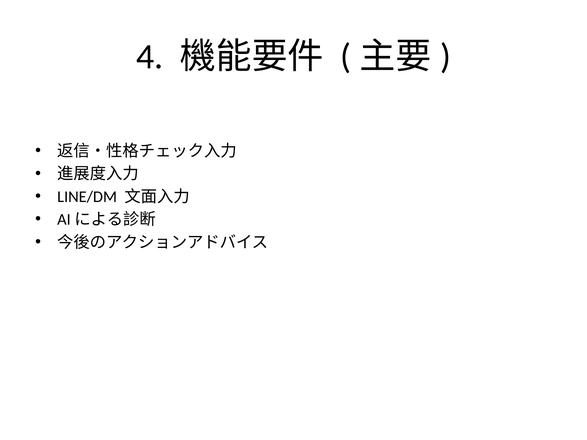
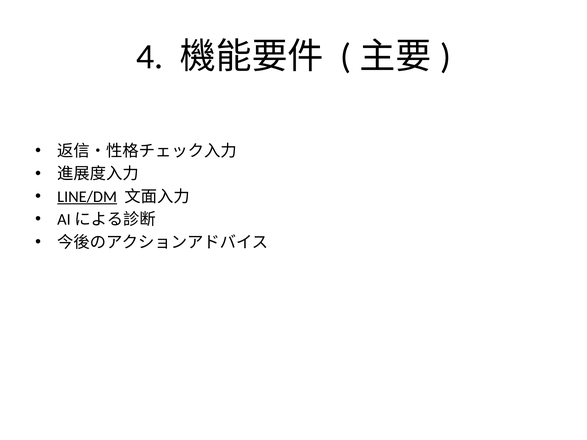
LINE/DM underline: none -> present (87, 197)
